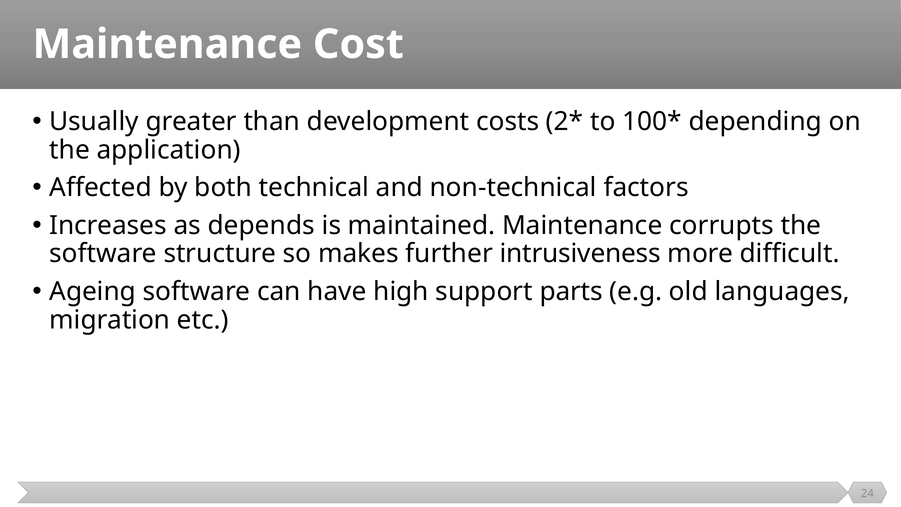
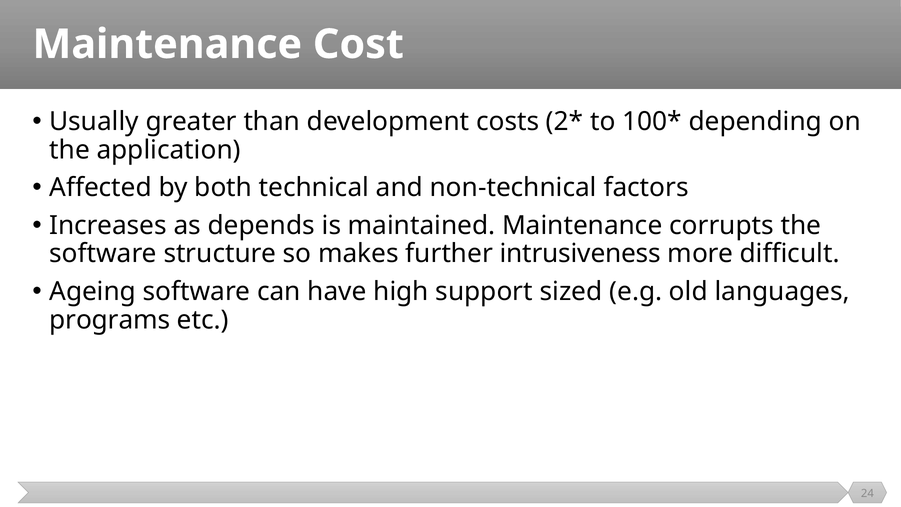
parts: parts -> sized (571, 291)
migration: migration -> programs (110, 320)
